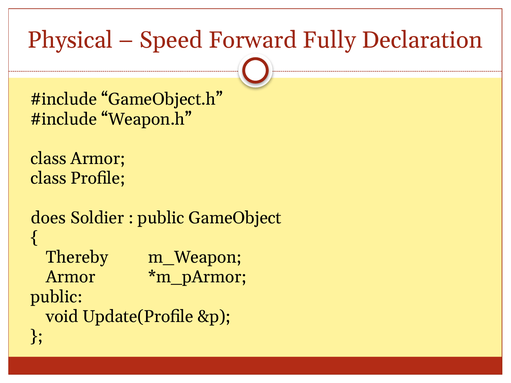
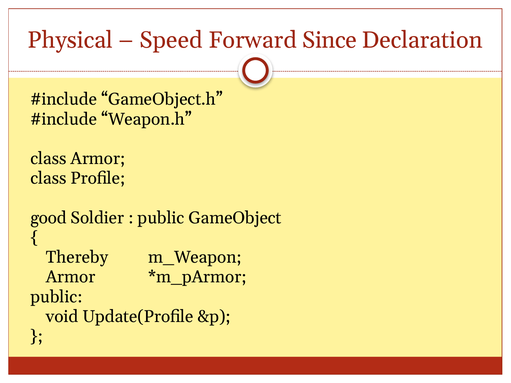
Fully: Fully -> Since (330, 40)
does: does -> good (49, 218)
